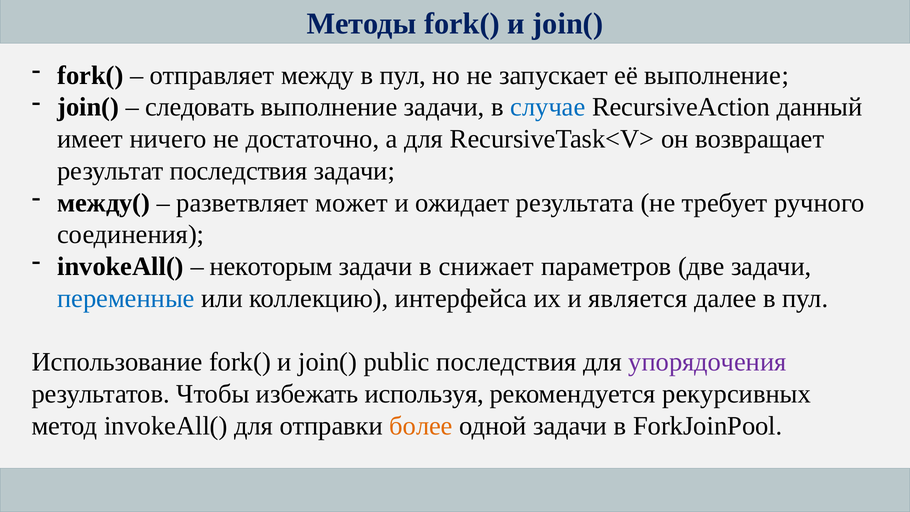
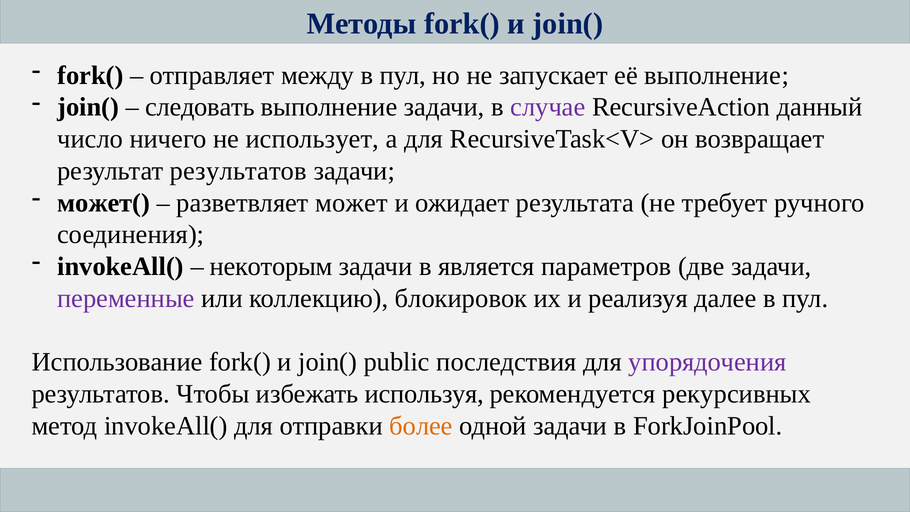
случае colour: blue -> purple (548, 107)
имеет: имеет -> число (90, 139)
достаточно: достаточно -> использует (312, 139)
результат последствия: последствия -> результатов (238, 171)
между(: между( -> может( (104, 203)
снижает: снижает -> является (486, 266)
переменные colour: blue -> purple (126, 298)
интерфейса: интерфейса -> блокировок (461, 298)
является: является -> реализуя (638, 298)
